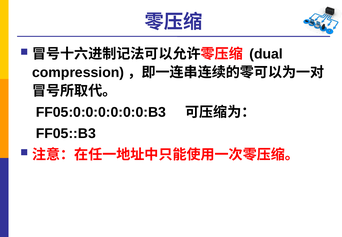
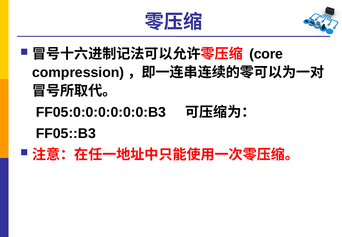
dual: dual -> core (266, 54)
